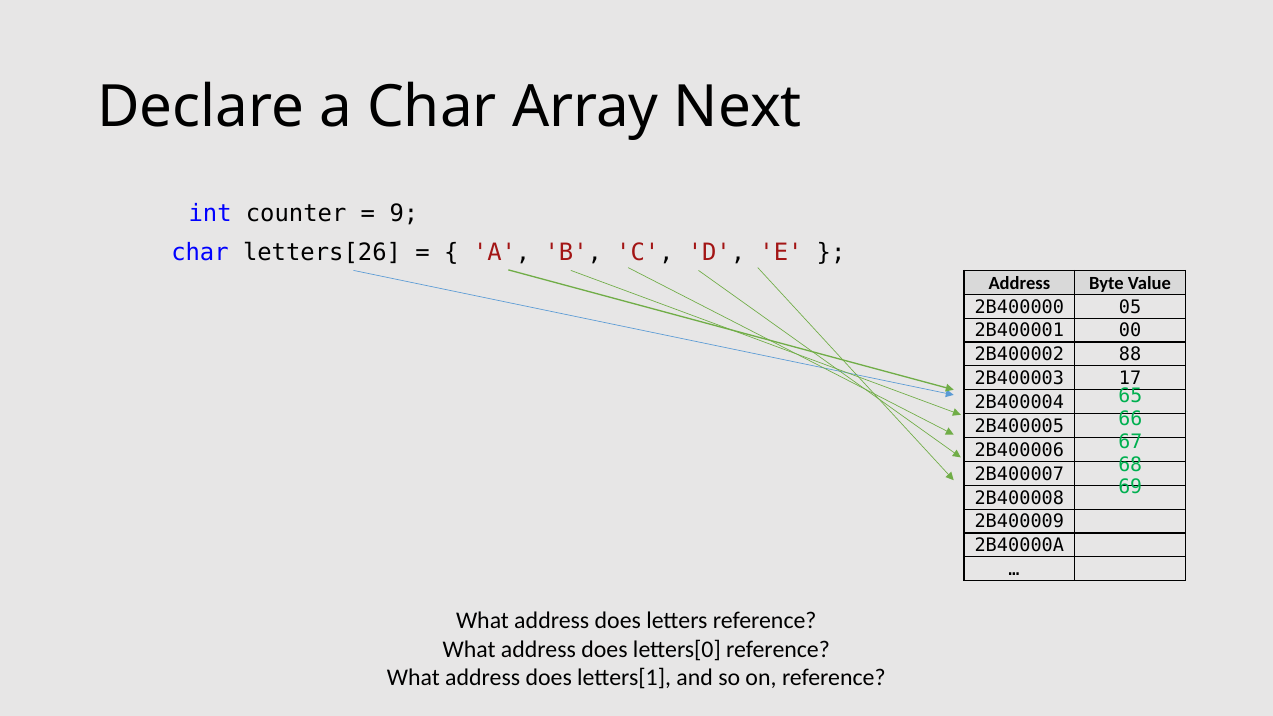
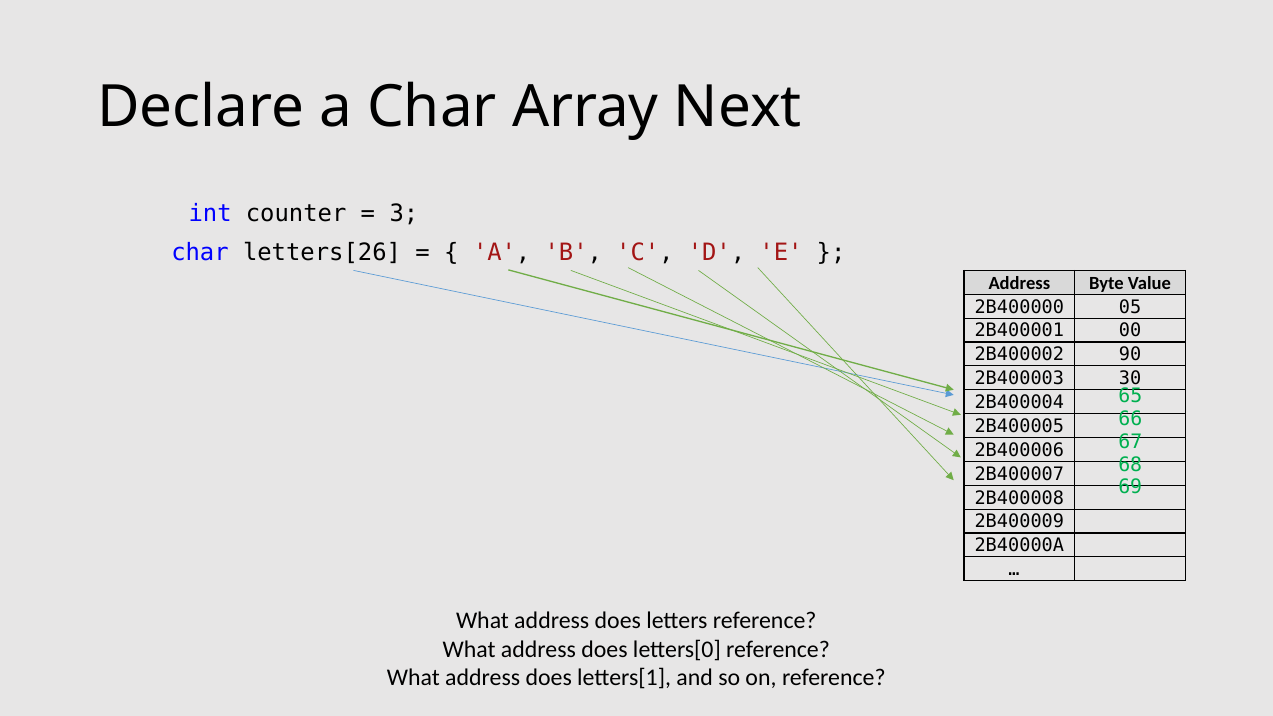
9: 9 -> 3 (404, 214)
88: 88 -> 90 (1130, 355)
17: 17 -> 30 (1130, 379)
